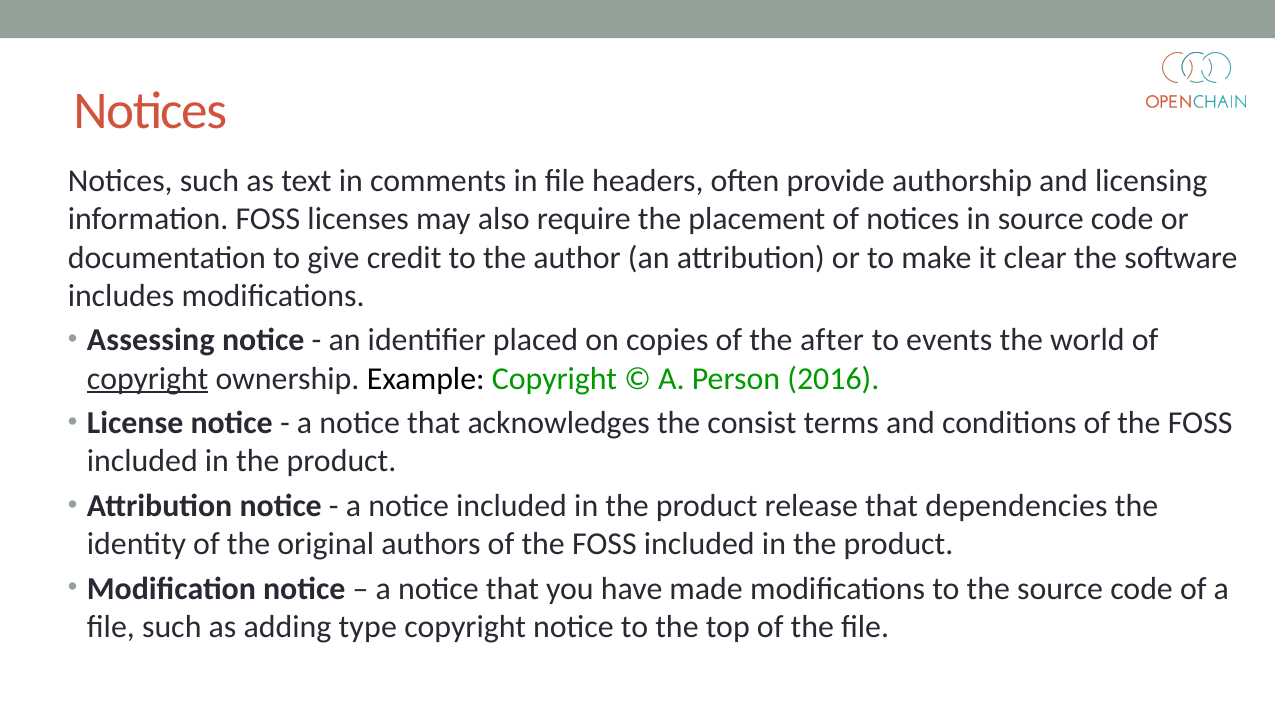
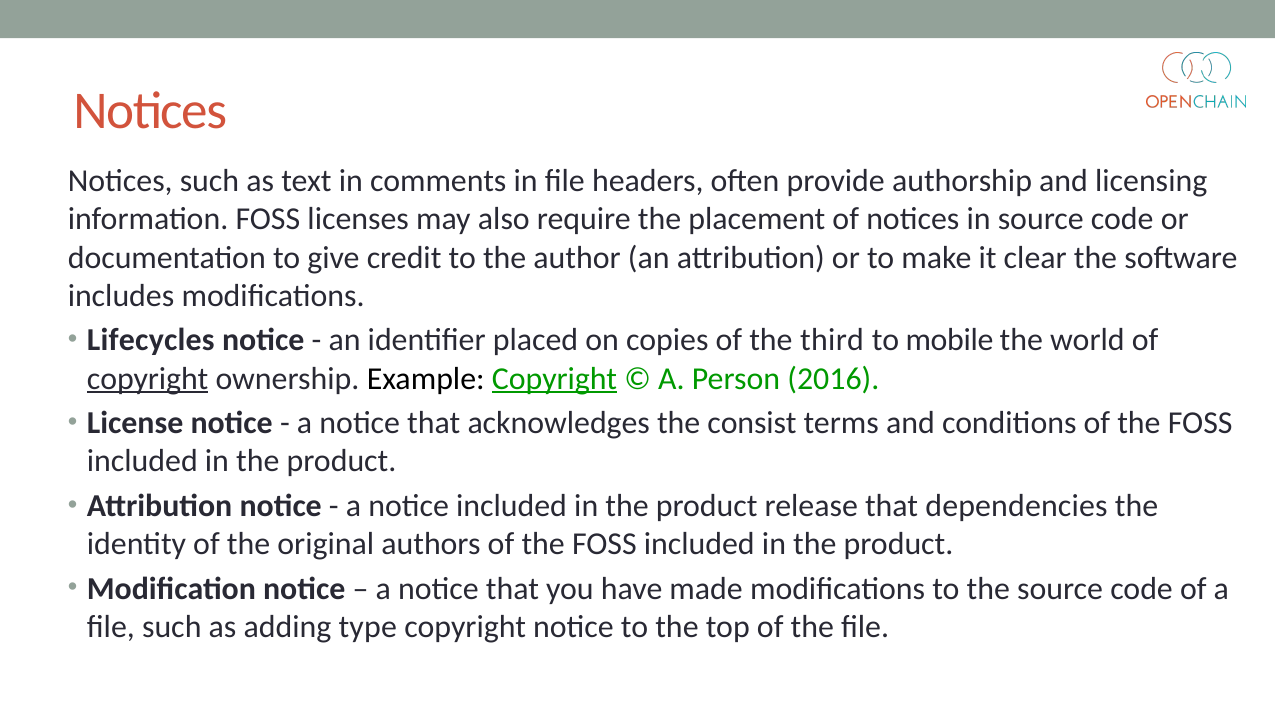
Assessing: Assessing -> Lifecycles (151, 340)
after: after -> third (832, 340)
events: events -> mobile (949, 340)
Copyright underline: none -> present (555, 379)
